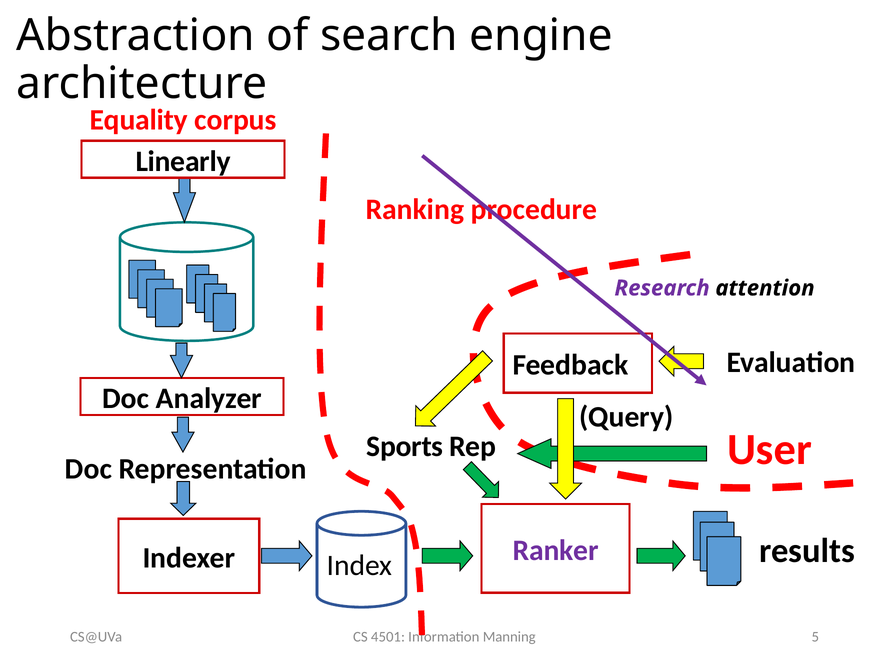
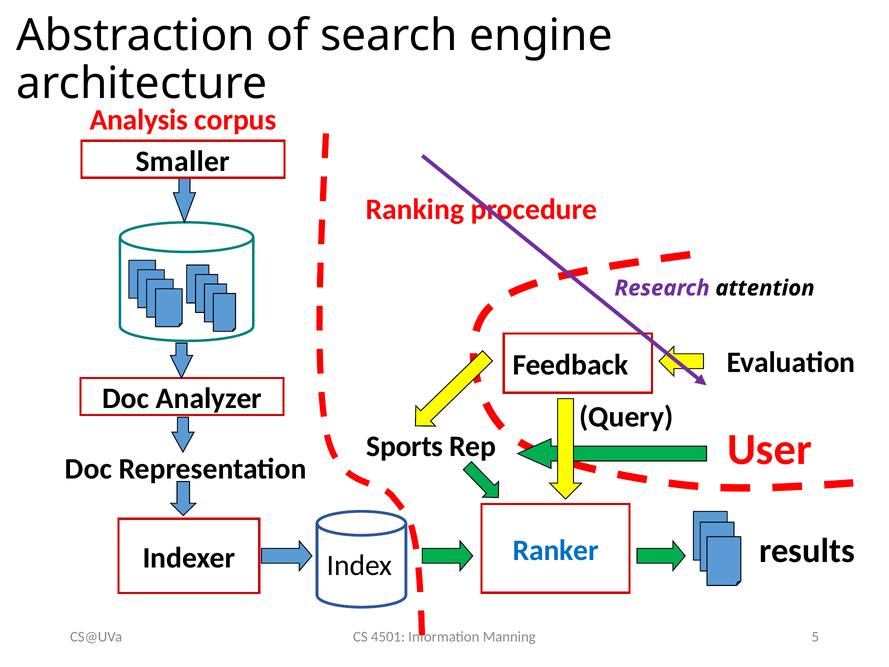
Equality: Equality -> Analysis (139, 120)
Linearly: Linearly -> Smaller (183, 161)
Ranker colour: purple -> blue (556, 550)
